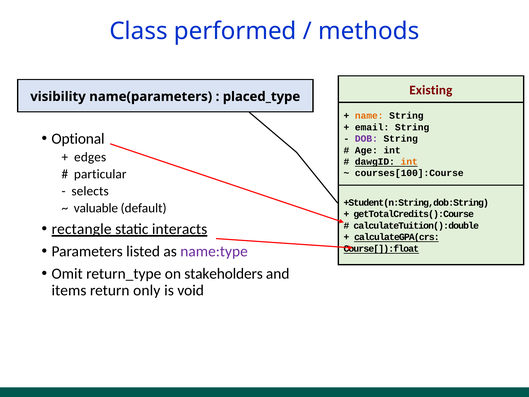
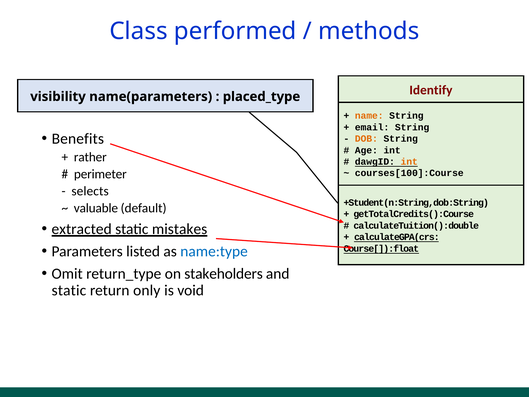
Existing: Existing -> Identify (431, 90)
Optional: Optional -> Benefits (78, 139)
DOB colour: purple -> orange (366, 139)
edges: edges -> rather (90, 157)
particular: particular -> perimeter (100, 174)
rectangle: rectangle -> extracted (82, 229)
interacts: interacts -> mistakes (180, 229)
name:type colour: purple -> blue (214, 251)
items: items -> static (69, 290)
